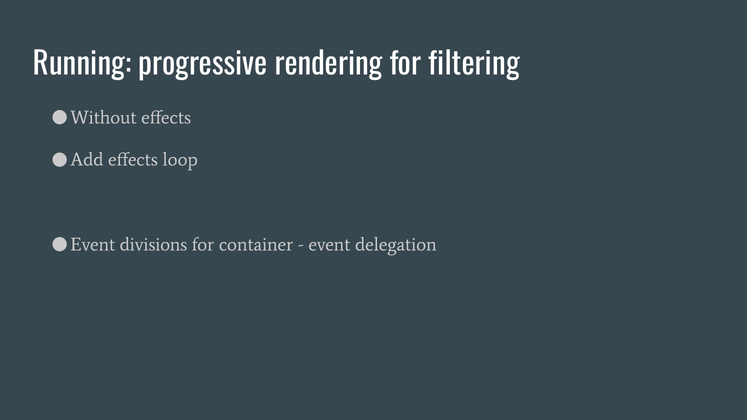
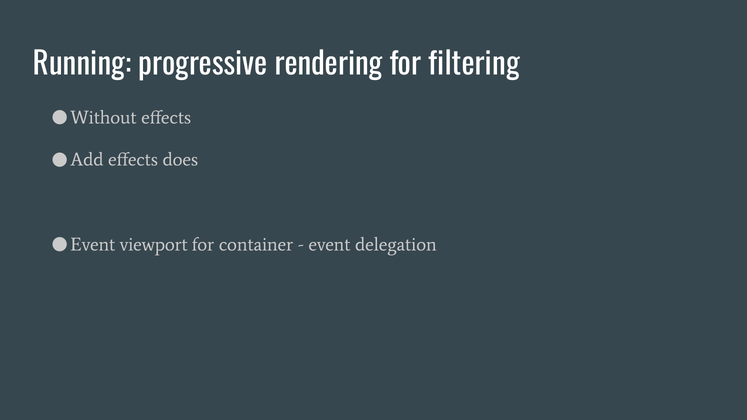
loop: loop -> does (180, 160)
divisions: divisions -> viewport (154, 245)
